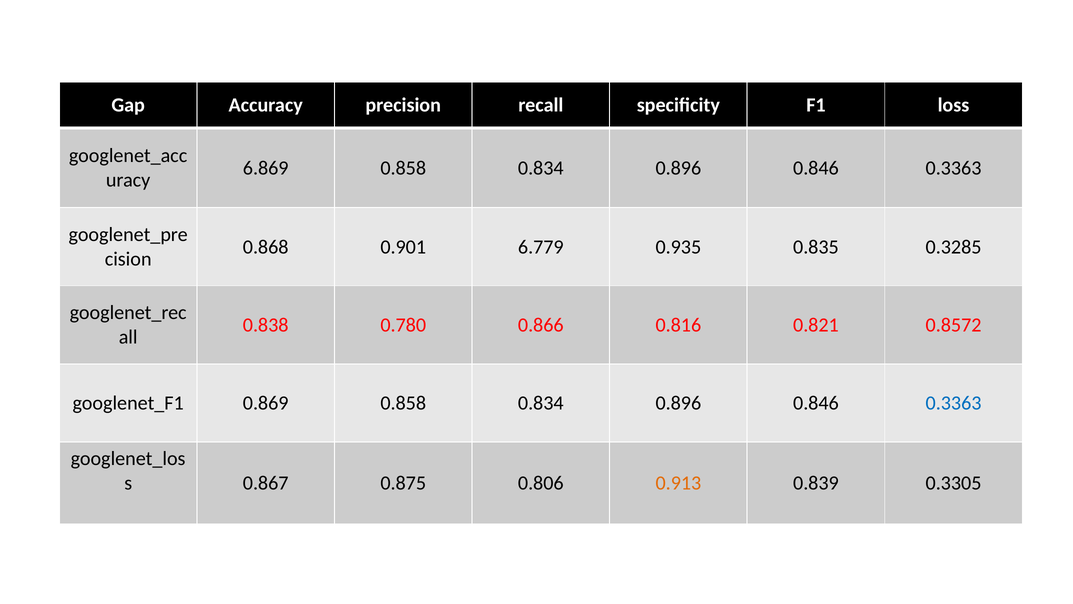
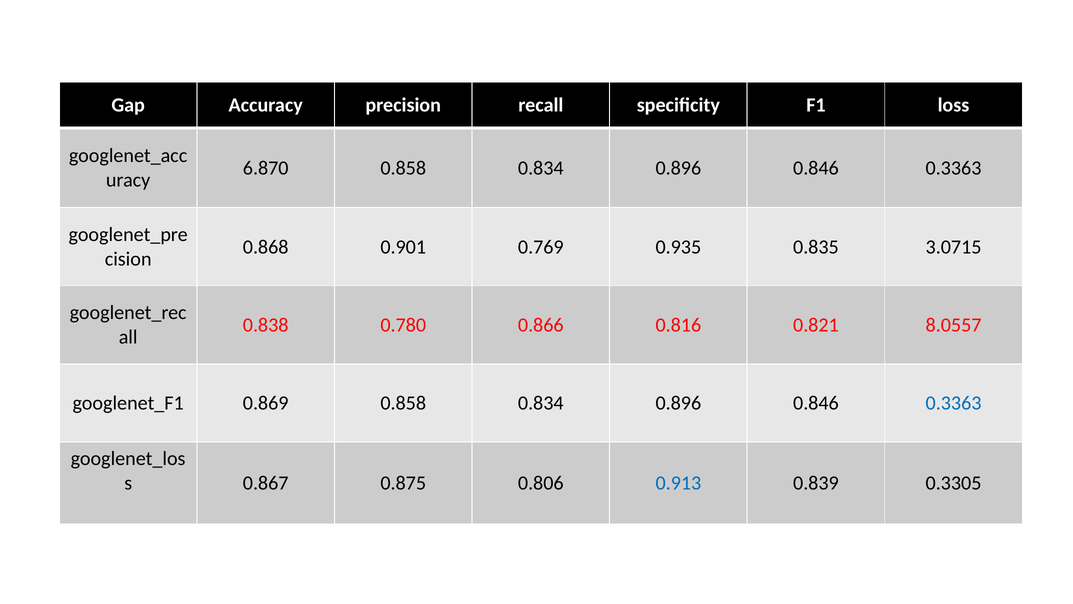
6.869: 6.869 -> 6.870 (266, 168)
6.779: 6.779 -> 0.769 (541, 247)
0.3285: 0.3285 -> 3.0715 (954, 247)
0.8572: 0.8572 -> 8.0557 (954, 325)
0.913 colour: orange -> blue (678, 483)
